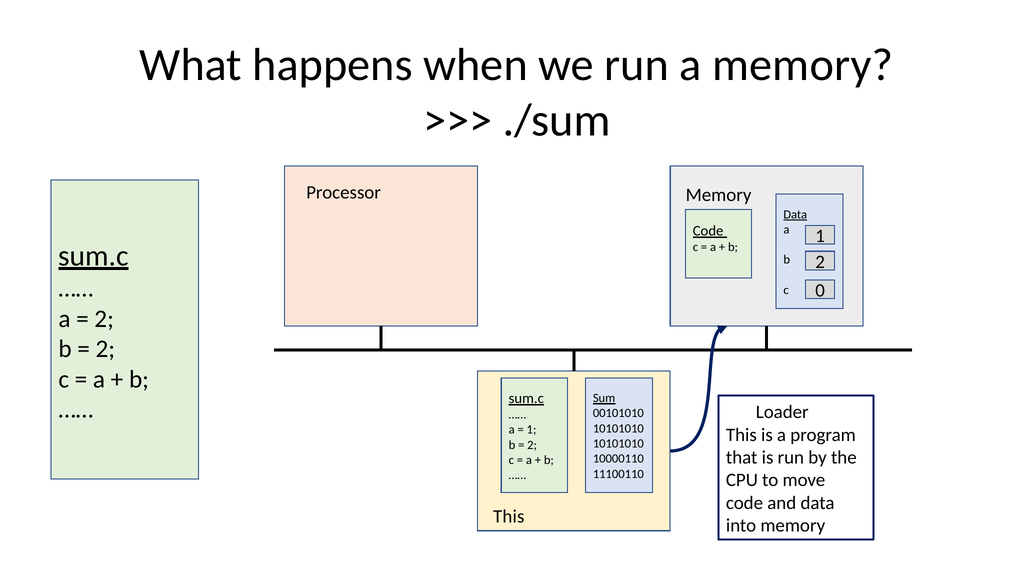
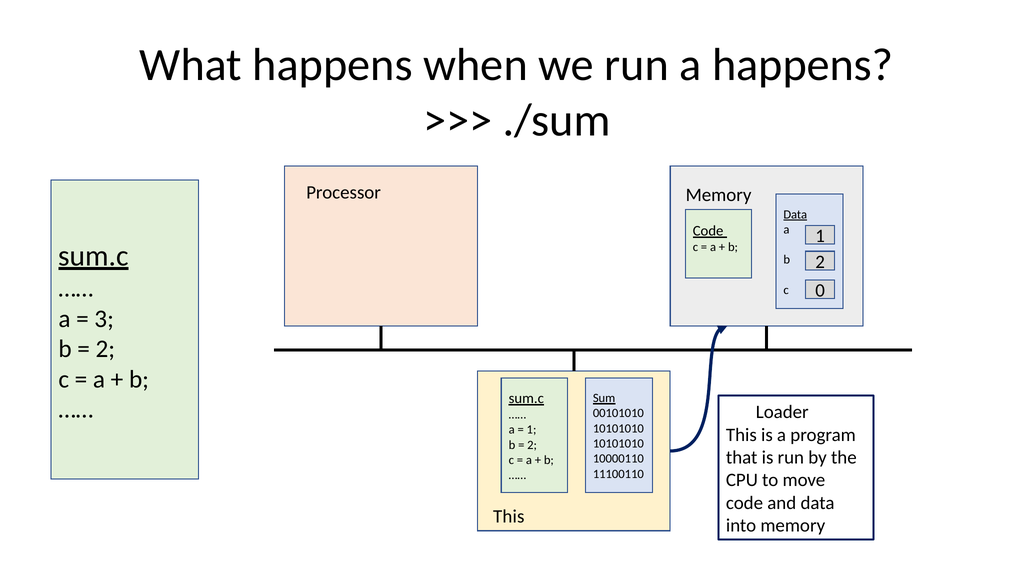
a memory: memory -> happens (803, 65)
2: 2 -> 3 (104, 318)
